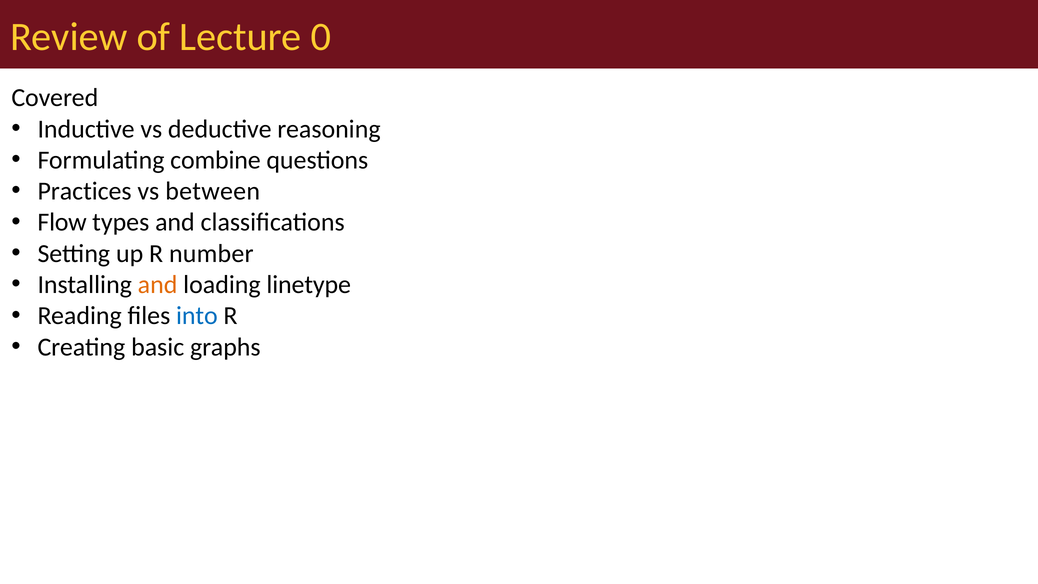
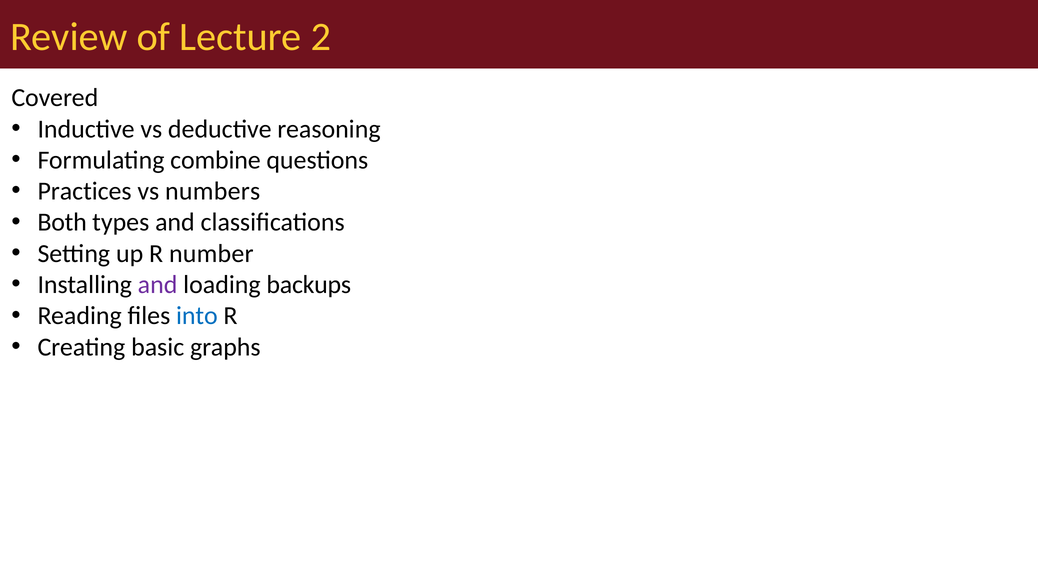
0: 0 -> 2 (321, 37)
between: between -> numbers (213, 191)
Flow: Flow -> Both (62, 222)
and colour: orange -> purple (158, 285)
linetype: linetype -> backups (309, 285)
